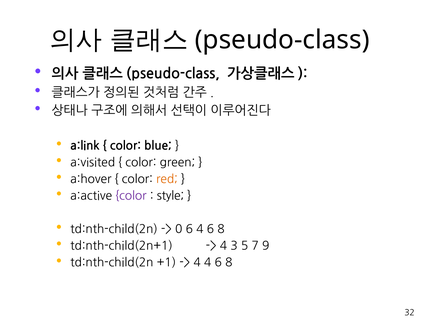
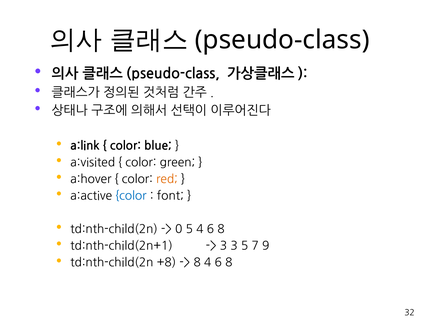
color colour: purple -> blue (131, 196)
style: style -> font (170, 196)
0 6: 6 -> 5 (189, 229)
4: 4 -> 3 (223, 246)
+1: +1 -> +8 (166, 263)
4: 4 -> 8 (197, 263)
